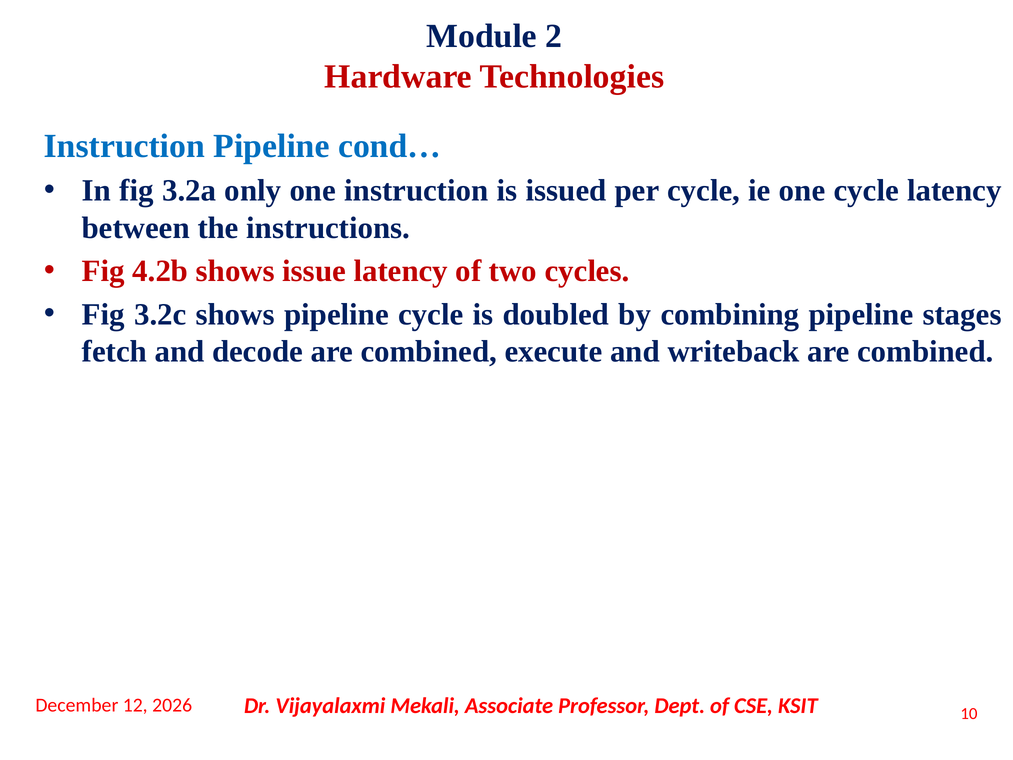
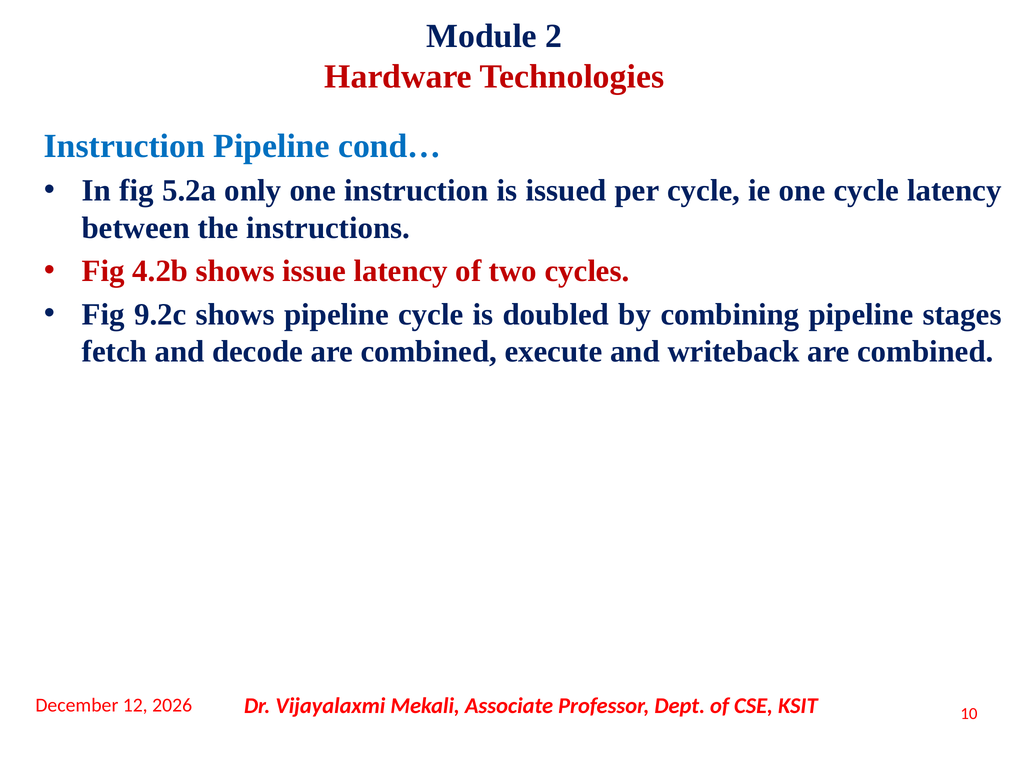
3.2a: 3.2a -> 5.2a (189, 191)
3.2c: 3.2c -> 9.2c (160, 314)
